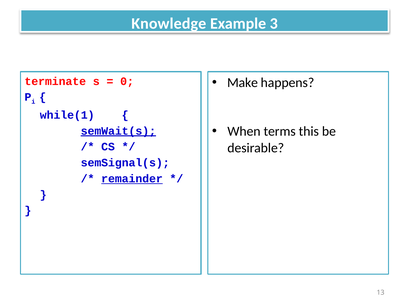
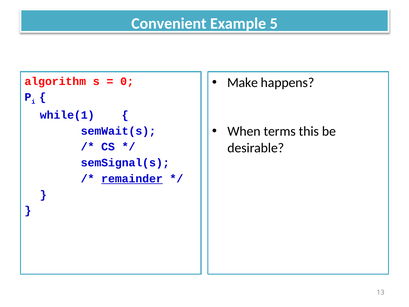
Knowledge: Knowledge -> Convenient (169, 24)
3: 3 -> 5 (274, 24)
terminate: terminate -> algorithm (55, 81)
semWait(s underline: present -> none (118, 131)
